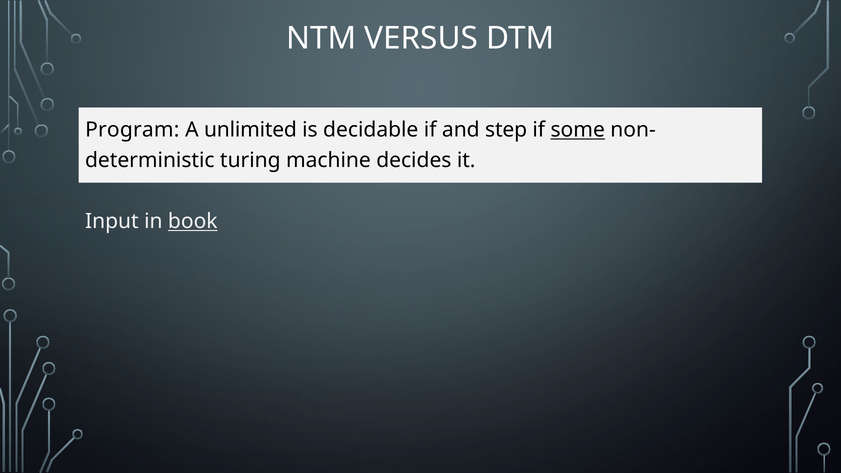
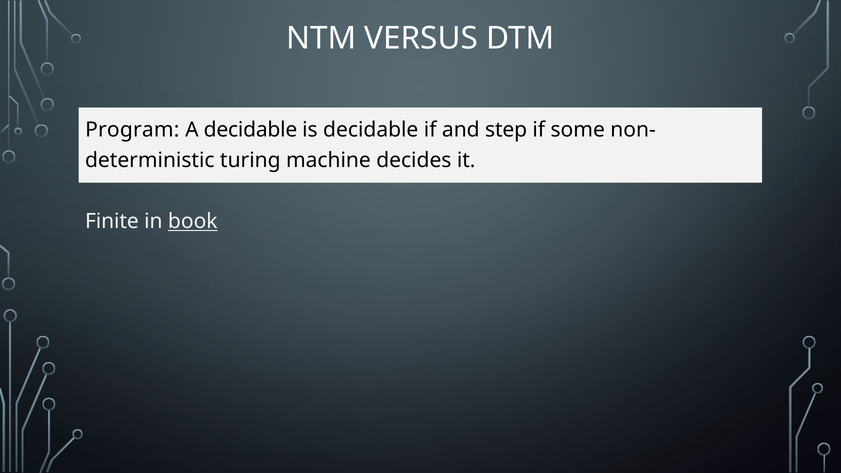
A unlimited: unlimited -> decidable (251, 130)
some underline: present -> none (578, 130)
Input: Input -> Finite (112, 222)
